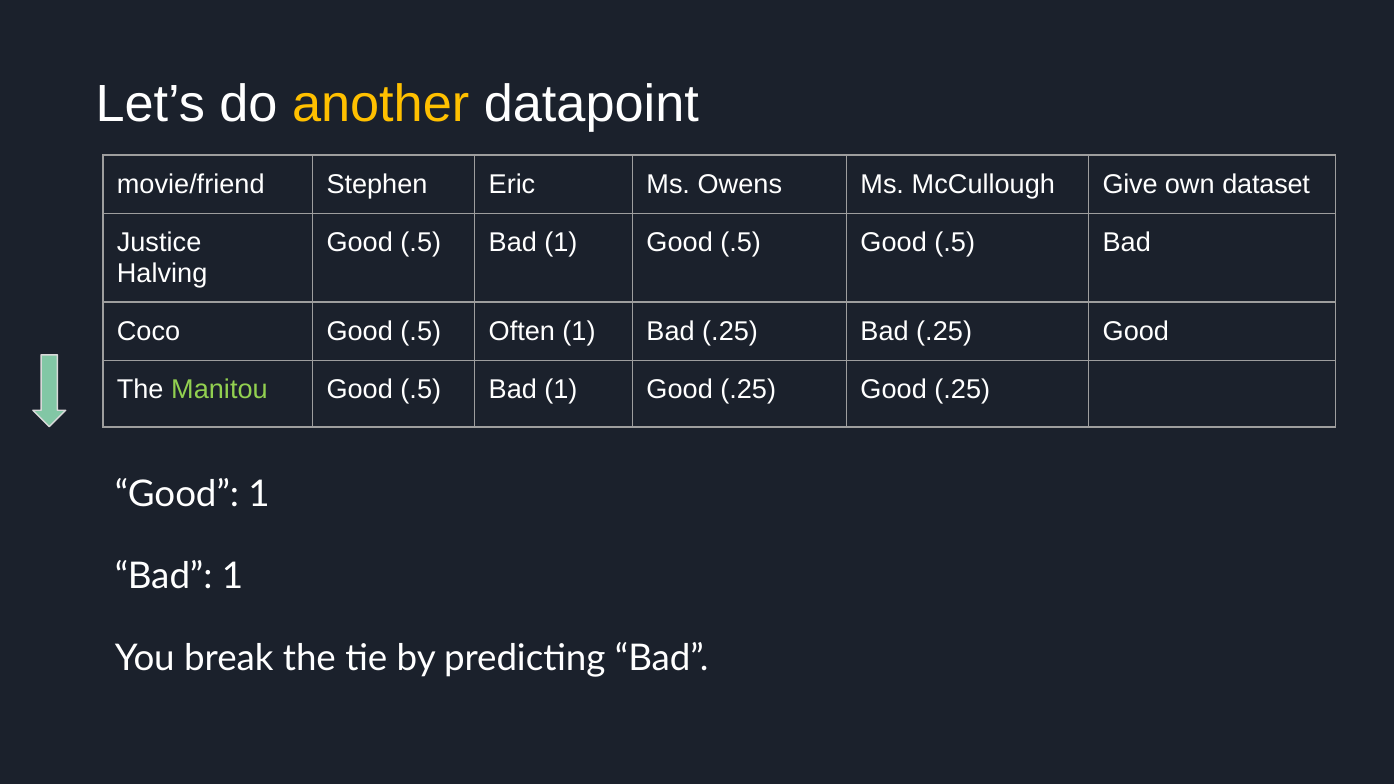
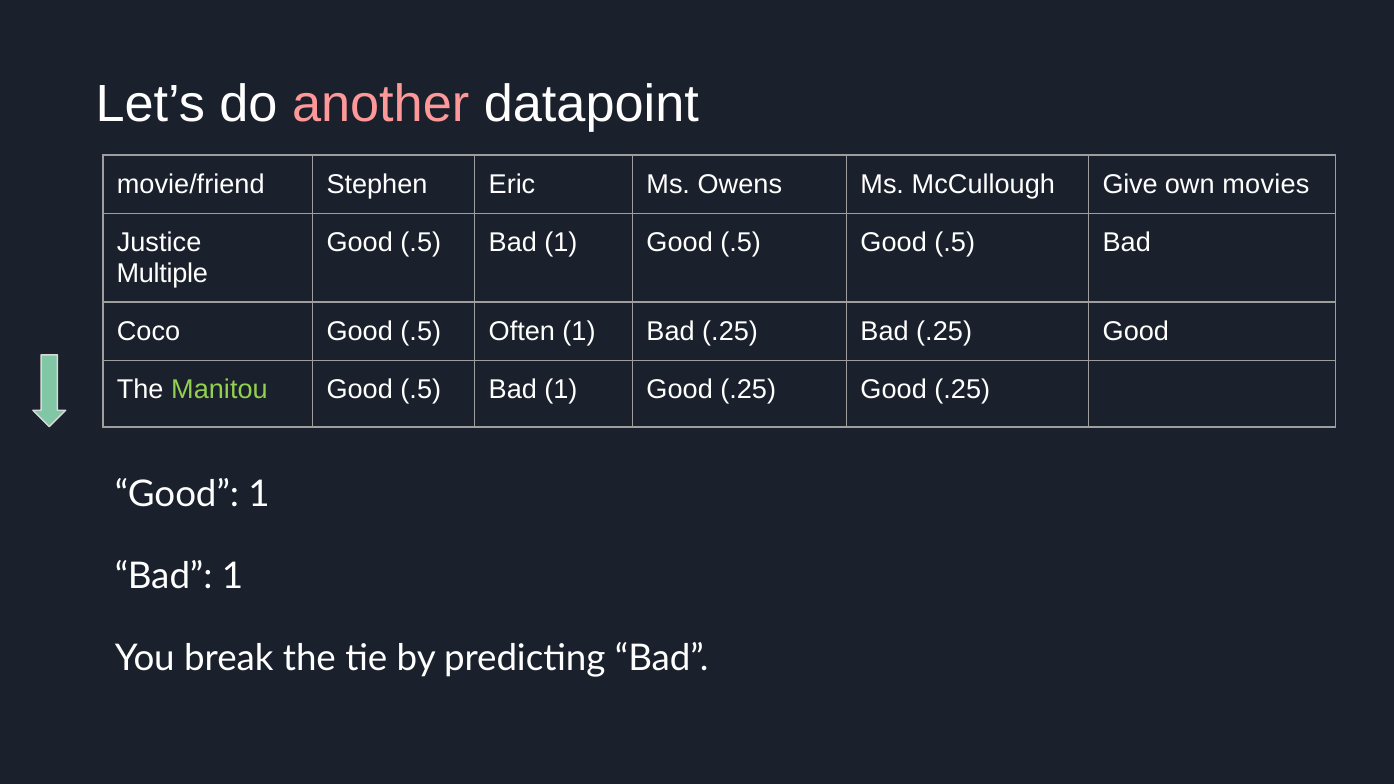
another colour: yellow -> pink (381, 104)
dataset: dataset -> movies (1266, 185)
Halving: Halving -> Multiple (162, 273)
